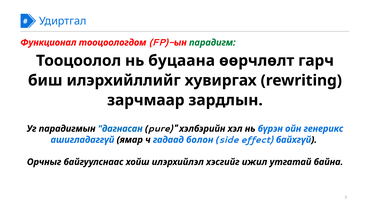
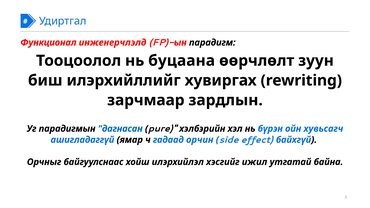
тооцоологдом: тооцоологдом -> инженерчлэлд (113, 43)
парадигм colour: green -> black (212, 43)
гарч: гарч -> зуун (316, 61)
генерикс: генерикс -> хувьсагч (323, 129)
болон: болон -> орчин (200, 140)
